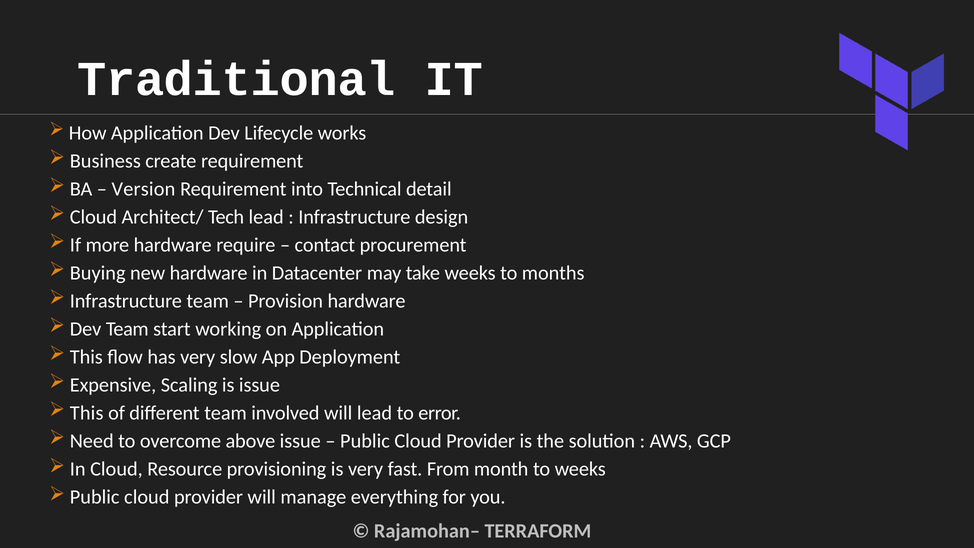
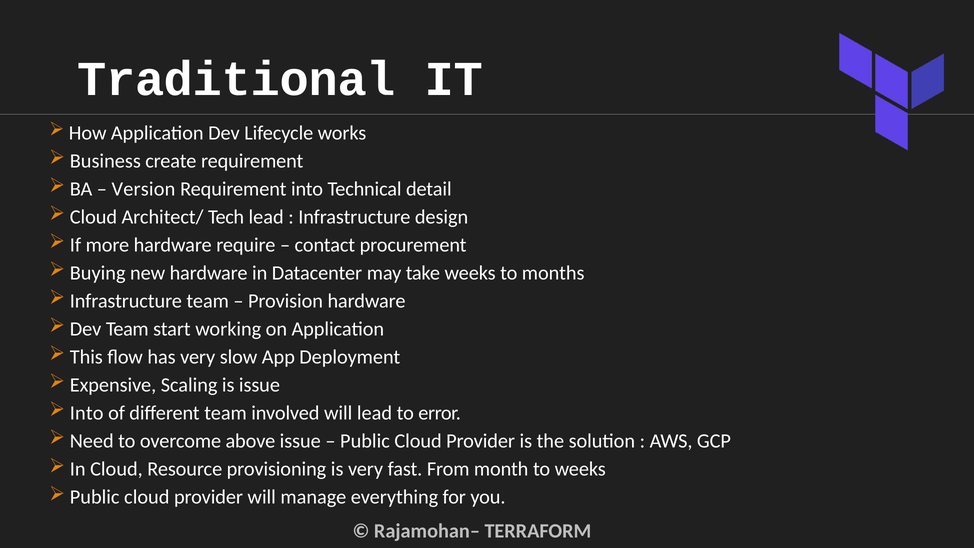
This: This -> Into (87, 413)
